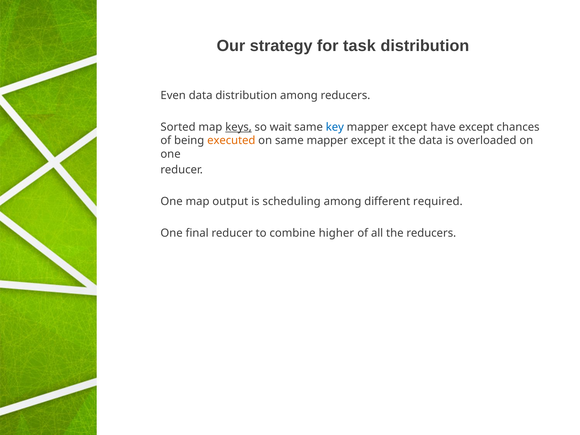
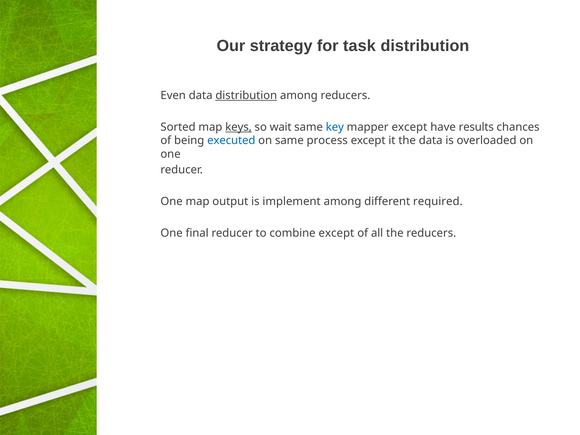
distribution underline: none -> present (246, 95)
have except: except -> results (476, 127)
executed colour: orange -> blue (231, 141)
same mapper: mapper -> process (327, 141)
scheduling: scheduling -> implement (292, 202)
combine higher: higher -> except (336, 233)
